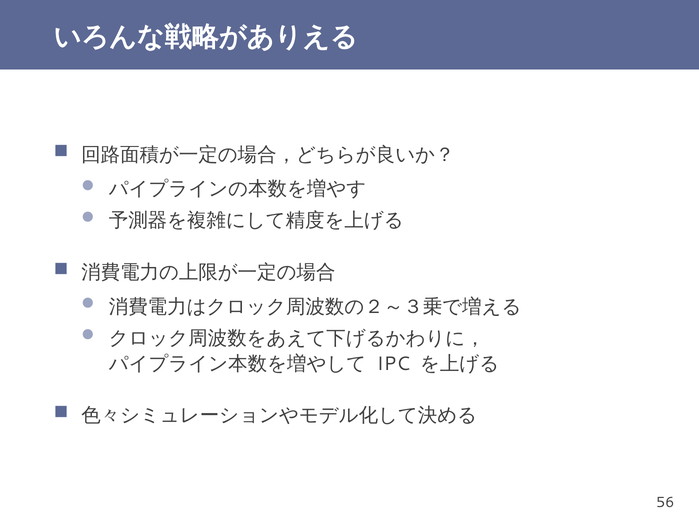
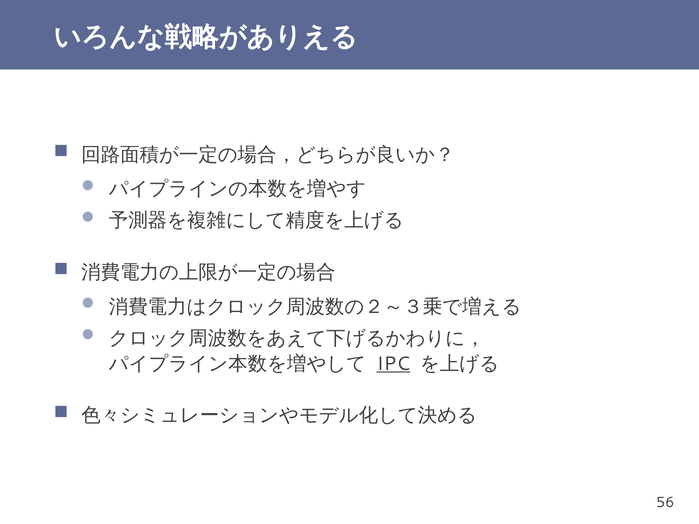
IPC underline: none -> present (393, 364)
